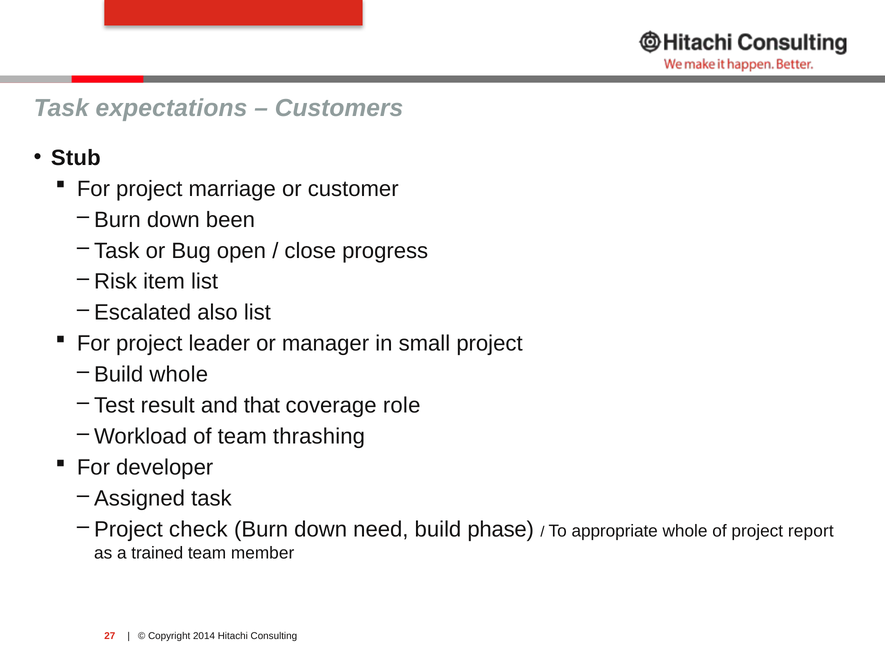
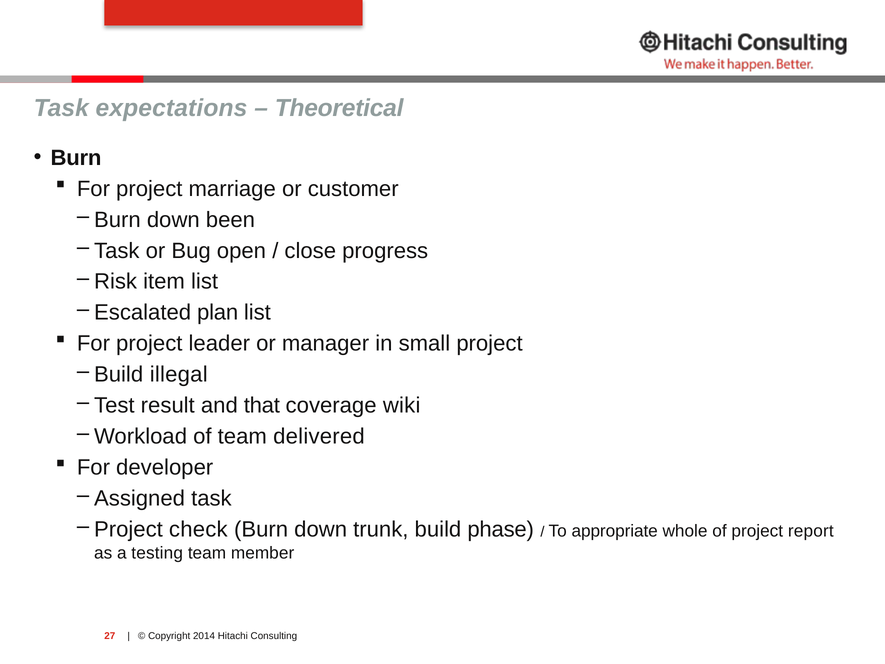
Customers: Customers -> Theoretical (339, 108)
Stub: Stub -> Burn (76, 158)
also: also -> plan (218, 313)
Build whole: whole -> illegal (179, 375)
role: role -> wiki (402, 405)
thrashing: thrashing -> delivered (319, 436)
need: need -> trunk (381, 529)
trained: trained -> testing (157, 553)
